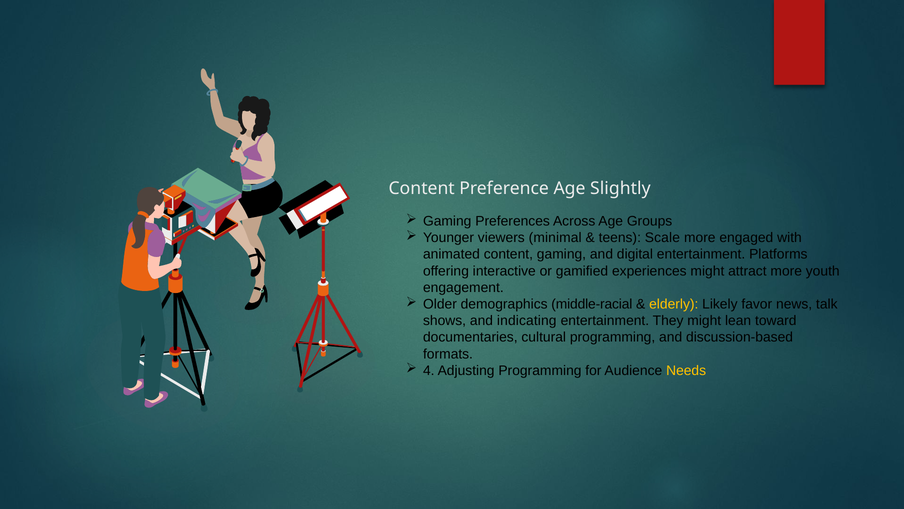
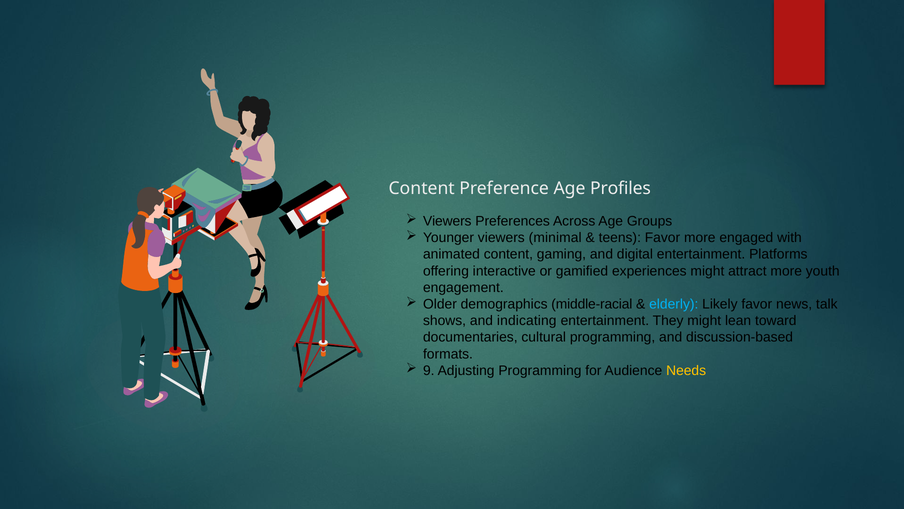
Slightly: Slightly -> Profiles (620, 188)
Gaming: Gaming -> Viewers (447, 221)
teens Scale: Scale -> Favor (662, 238)
elderly colour: yellow -> light blue (674, 304)
4: 4 -> 9 (429, 370)
